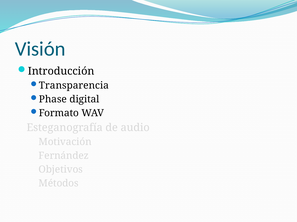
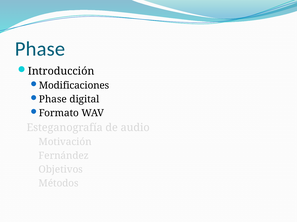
Visión: Visión -> Phase (40, 49)
Transparencia: Transparencia -> Modificaciones (74, 86)
